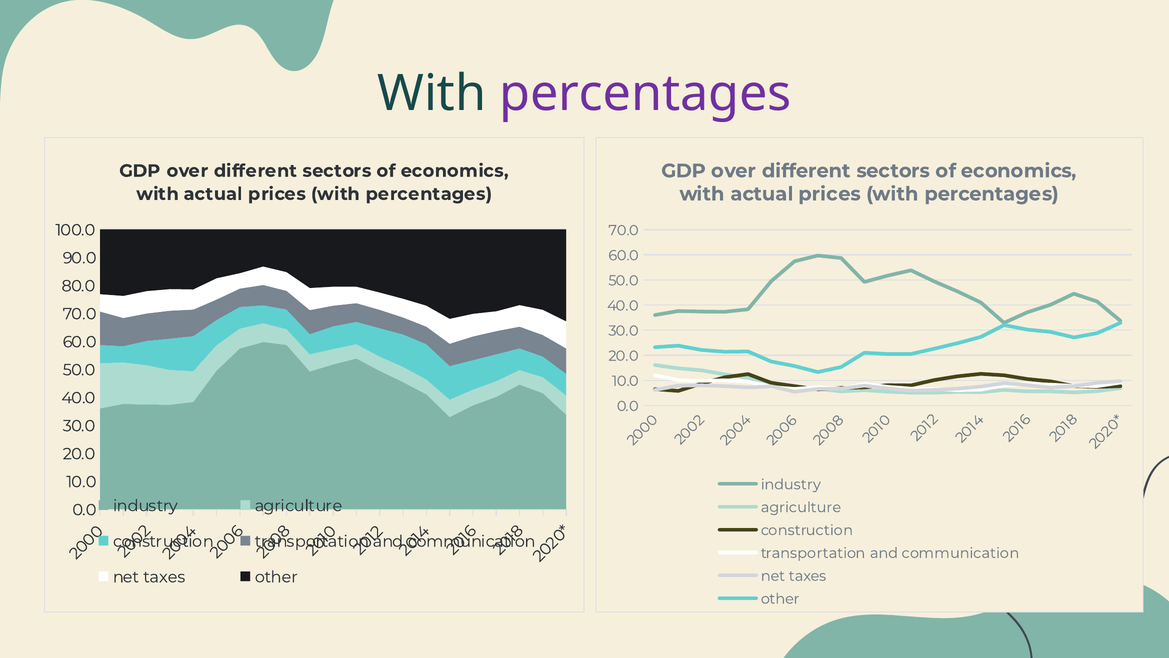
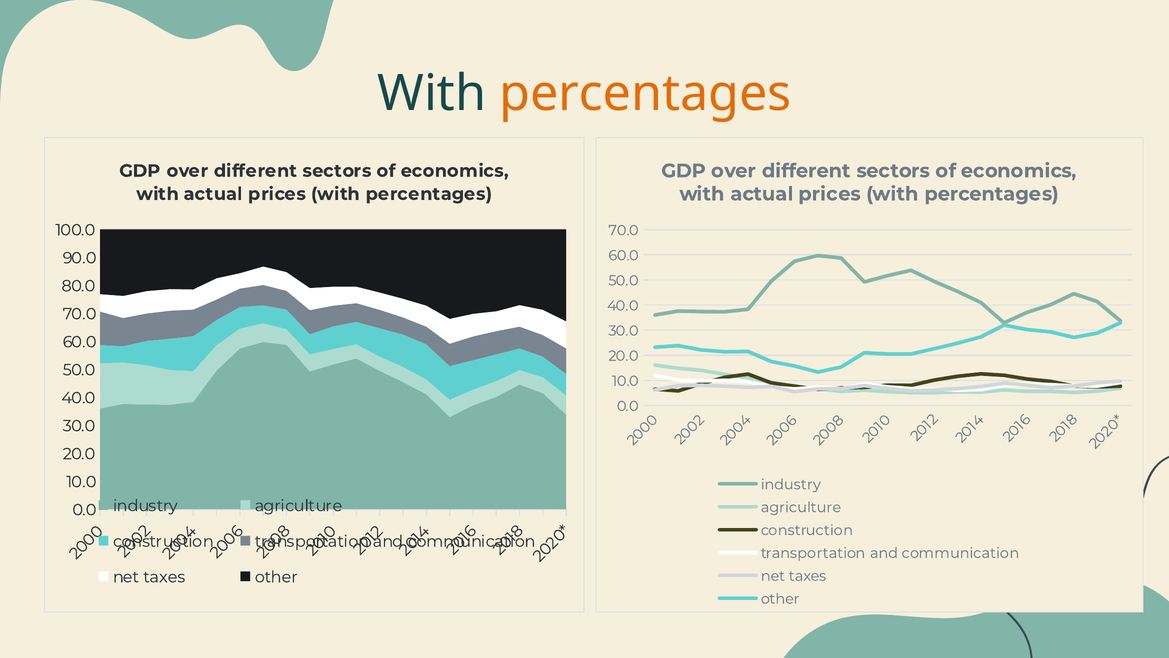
percentages colour: purple -> orange (645, 94)
